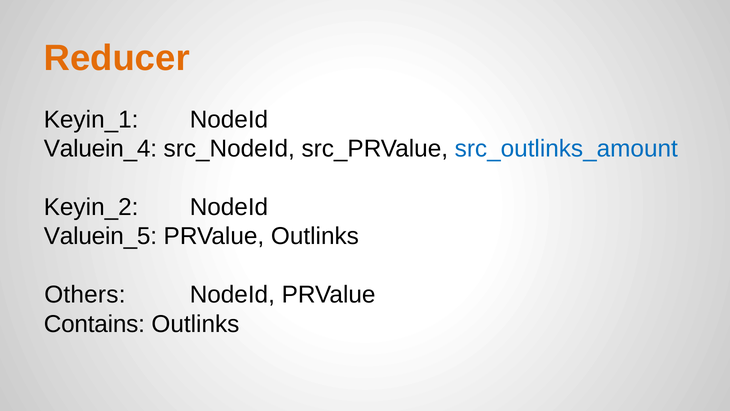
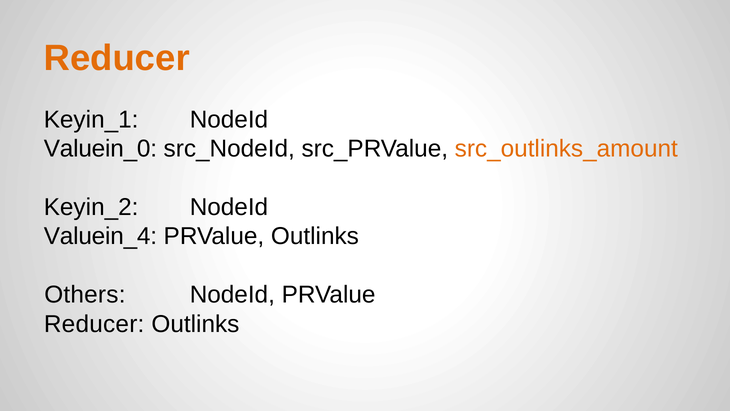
Valuein_4: Valuein_4 -> Valuein_0 (100, 149)
src_outlinks_amount colour: blue -> orange (566, 149)
Valuein_5: Valuein_5 -> Valuein_4 (100, 236)
Contains: Contains -> Reducer (94, 324)
